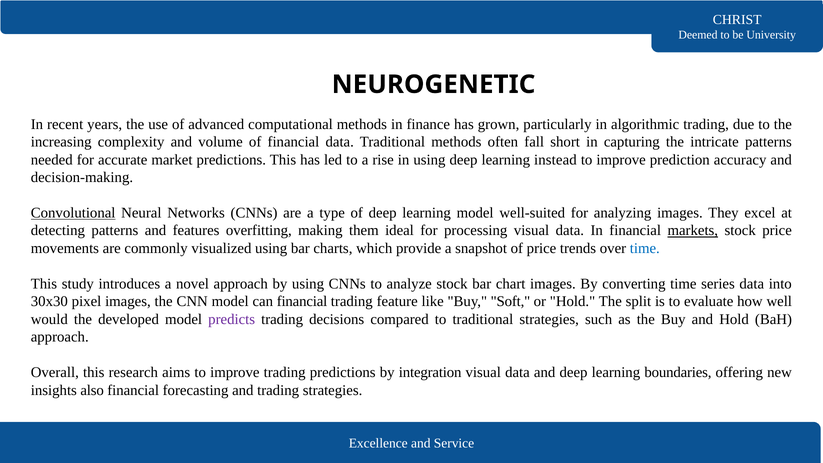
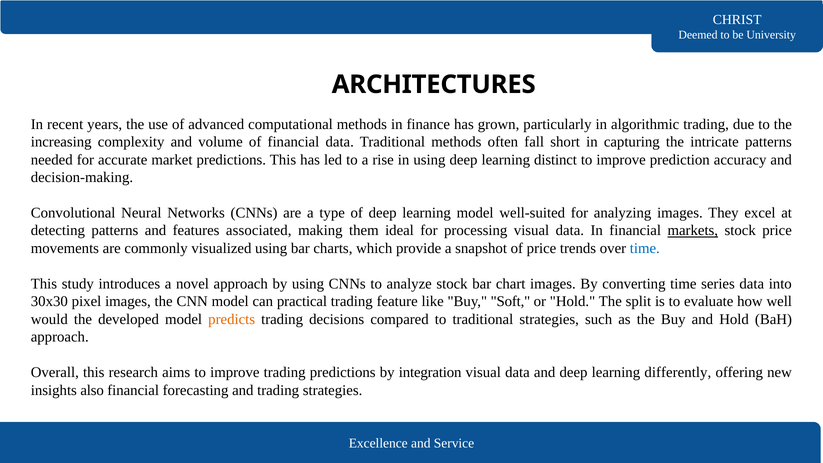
NEUROGENETIC: NEUROGENETIC -> ARCHITECTURES (434, 84)
instead: instead -> distinct (556, 160)
Convolutional underline: present -> none (73, 213)
overfitting: overfitting -> associated (259, 231)
can financial: financial -> practical (302, 302)
predicts colour: purple -> orange (232, 319)
boundaries: boundaries -> differently (678, 372)
